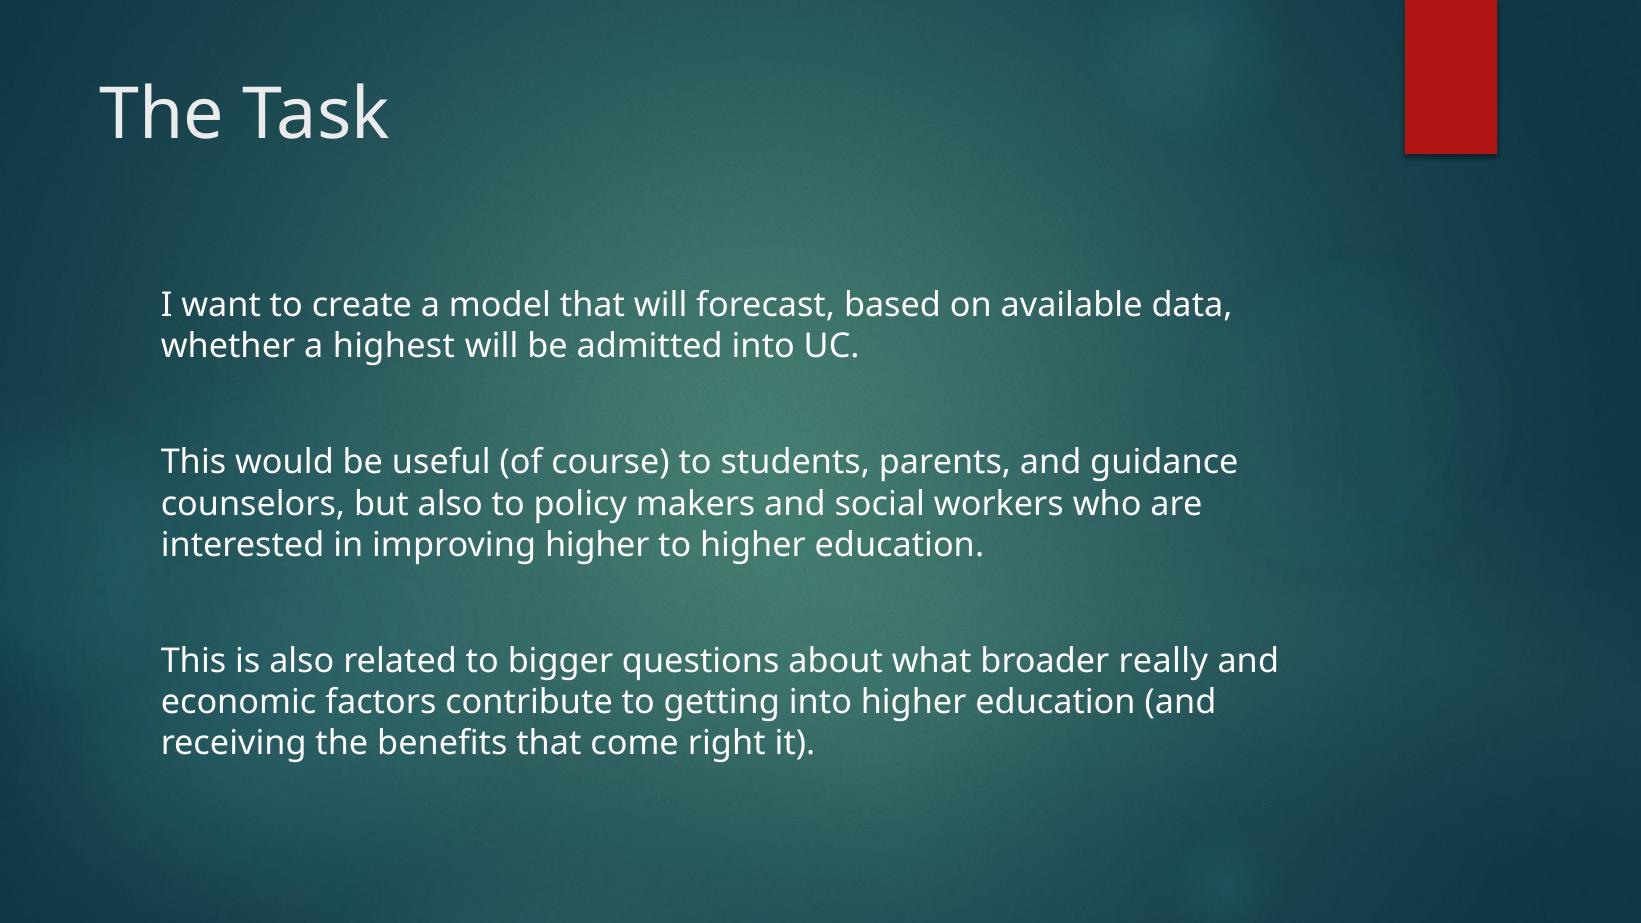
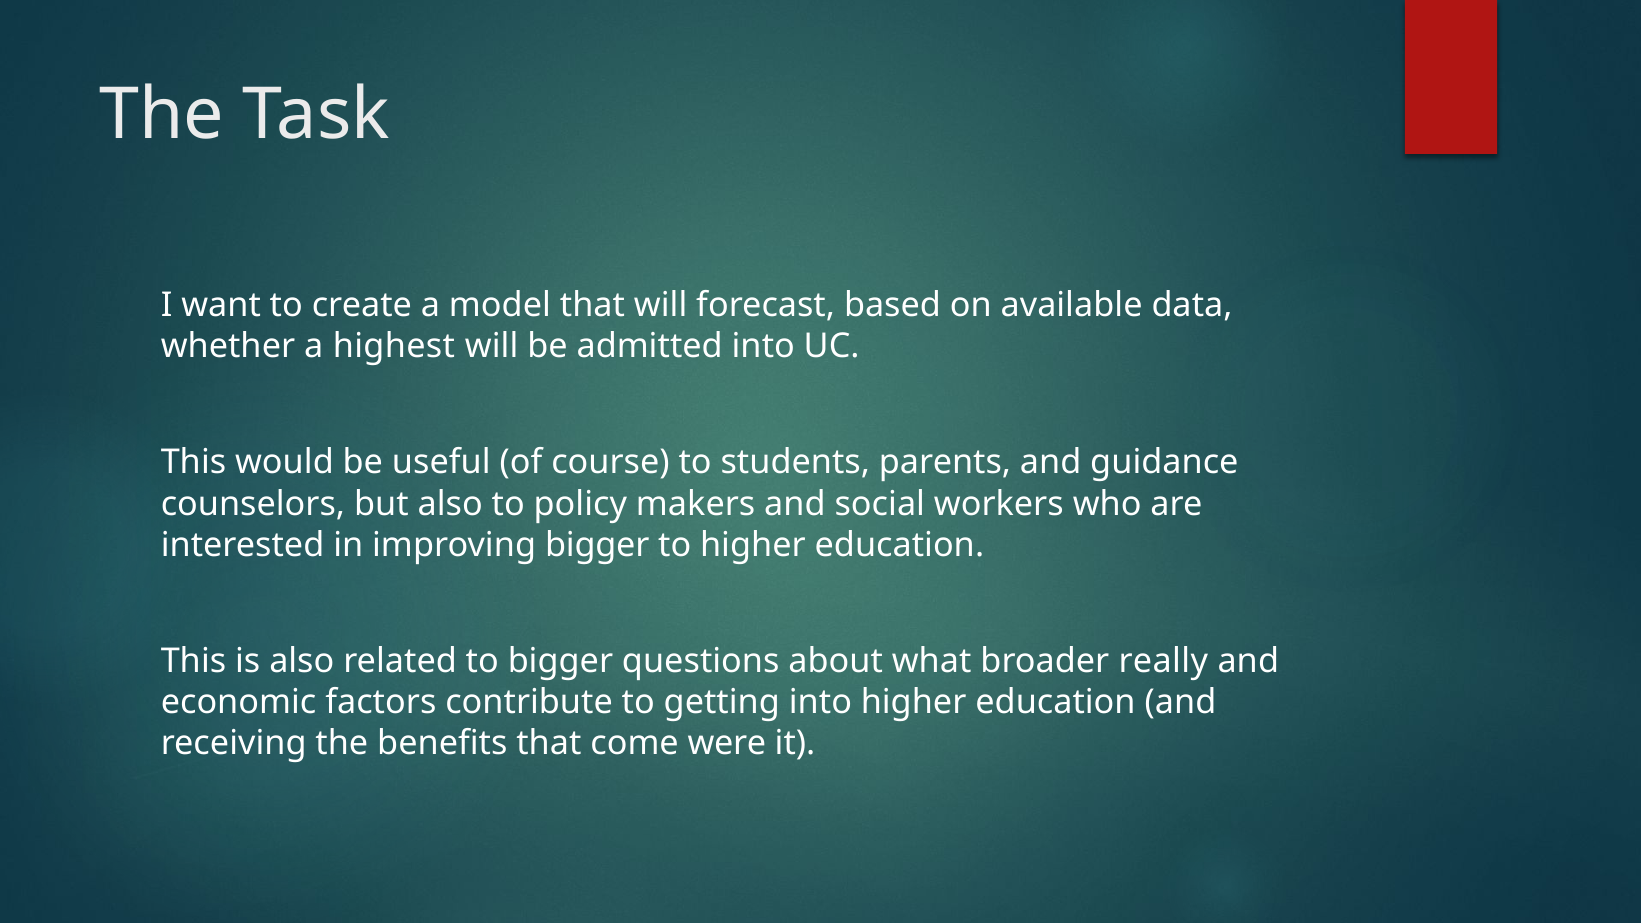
improving higher: higher -> bigger (597, 545)
right: right -> were (727, 743)
